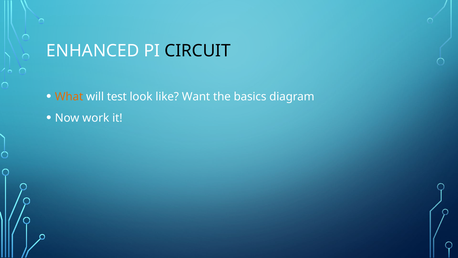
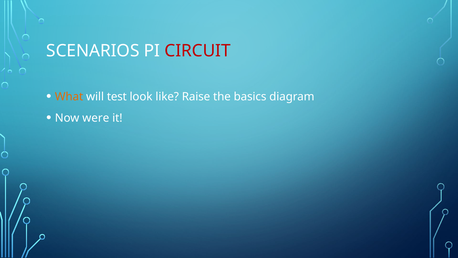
ENHANCED: ENHANCED -> SCENARIOS (93, 51)
CIRCUIT colour: black -> red (198, 51)
Want: Want -> Raise (196, 97)
work: work -> were (96, 118)
